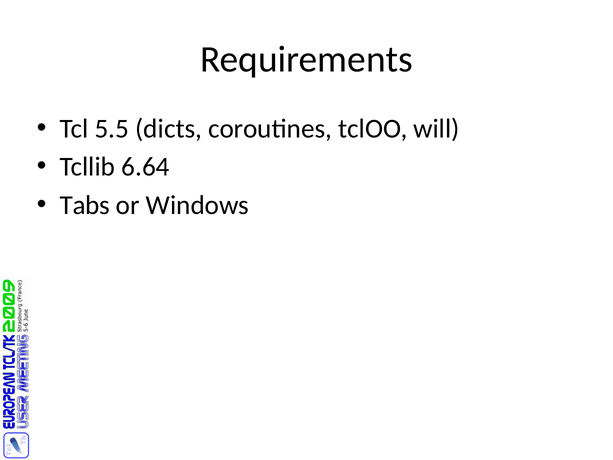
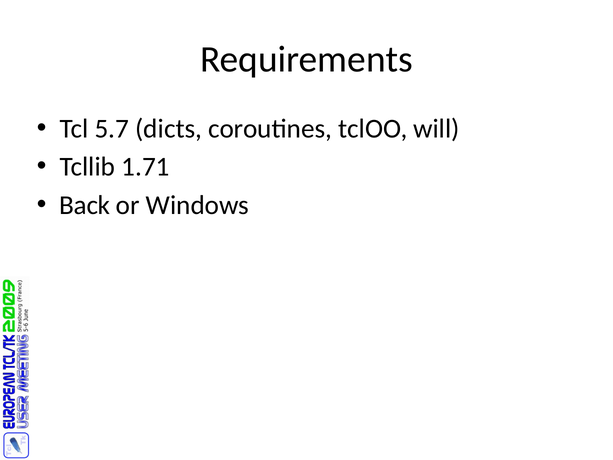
5.5: 5.5 -> 5.7 (112, 129)
6.64: 6.64 -> 1.71 (146, 167)
Tabs: Tabs -> Back (85, 205)
